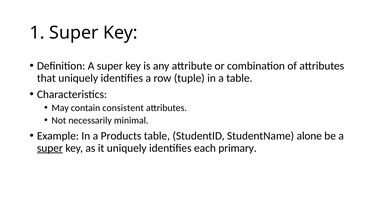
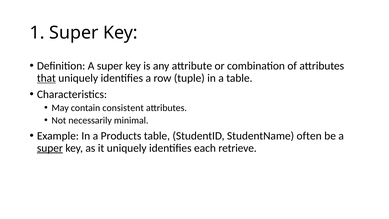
that underline: none -> present (46, 78)
alone: alone -> often (309, 136)
primary: primary -> retrieve (238, 148)
